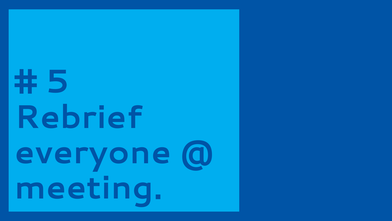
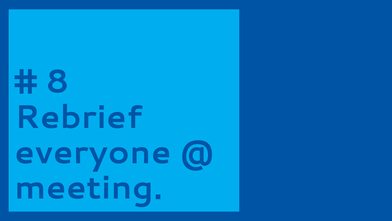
5: 5 -> 8 (57, 82)
